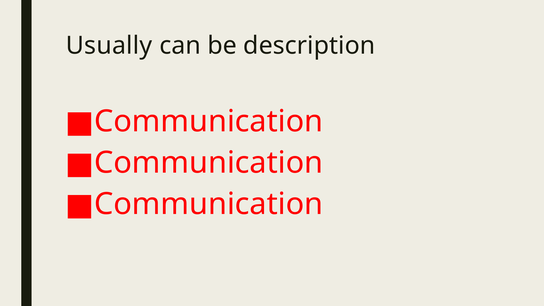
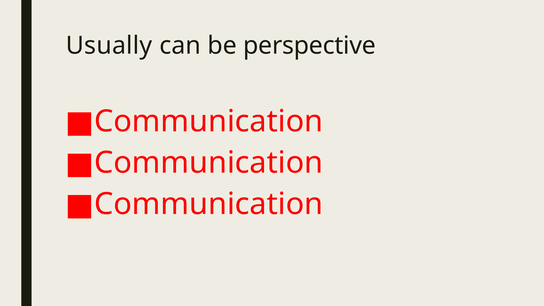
description: description -> perspective (309, 46)
